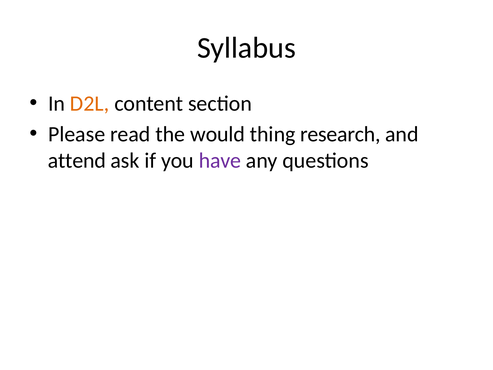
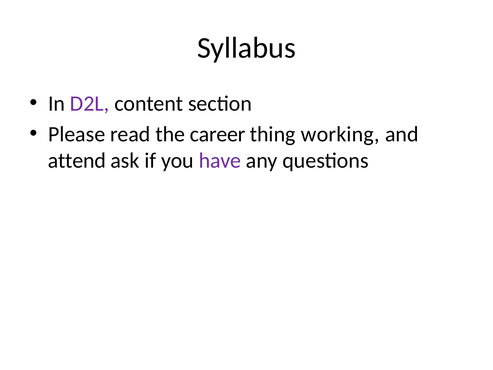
D2L colour: orange -> purple (90, 103)
would: would -> career (218, 134)
research: research -> working (340, 134)
